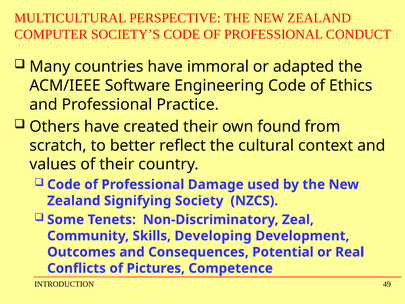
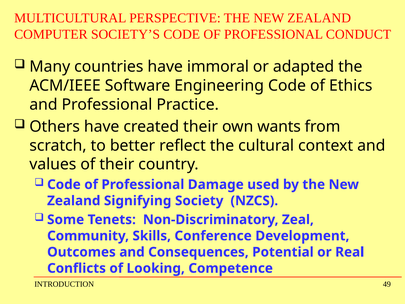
found: found -> wants (279, 126)
Developing: Developing -> Conference (213, 236)
Pictures: Pictures -> Looking (156, 268)
